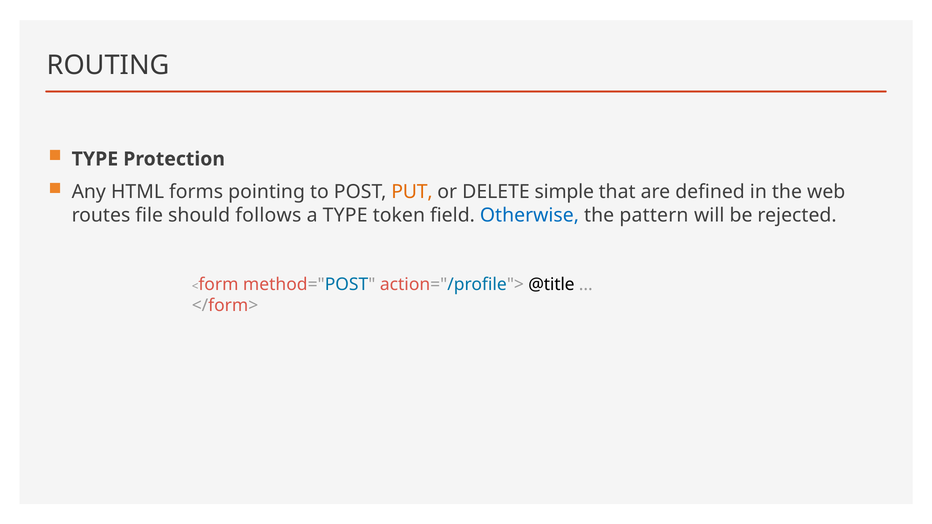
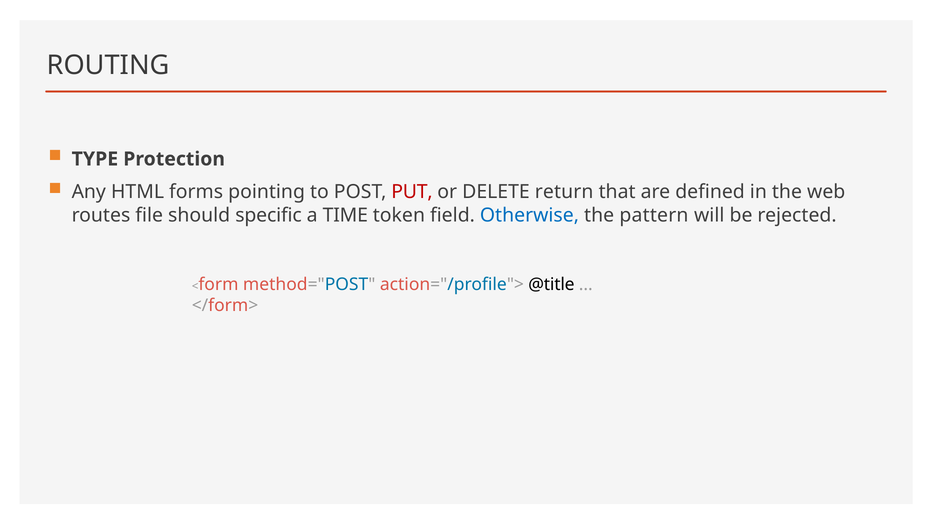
PUT colour: orange -> red (412, 192)
simple: simple -> return (564, 192)
follows: follows -> specific (269, 215)
a TYPE: TYPE -> TIME (345, 215)
